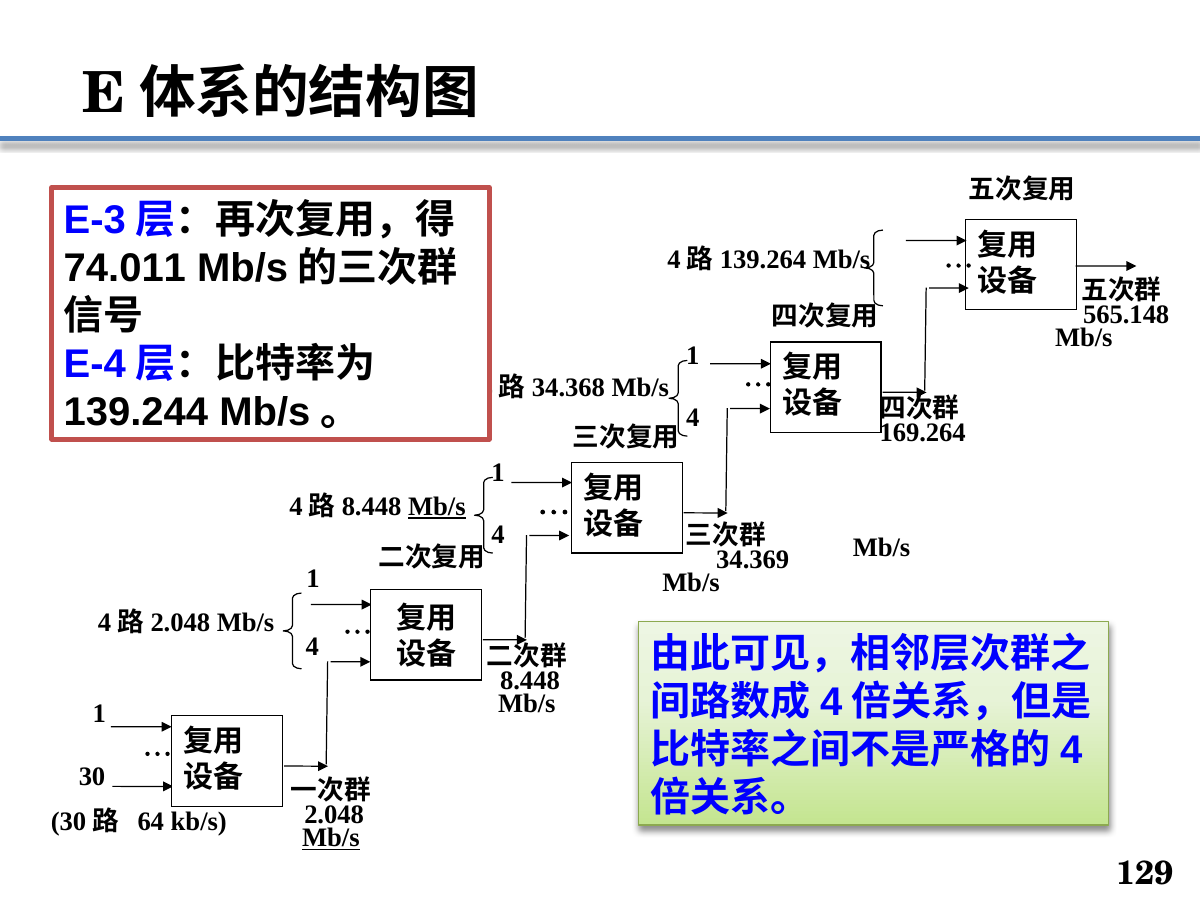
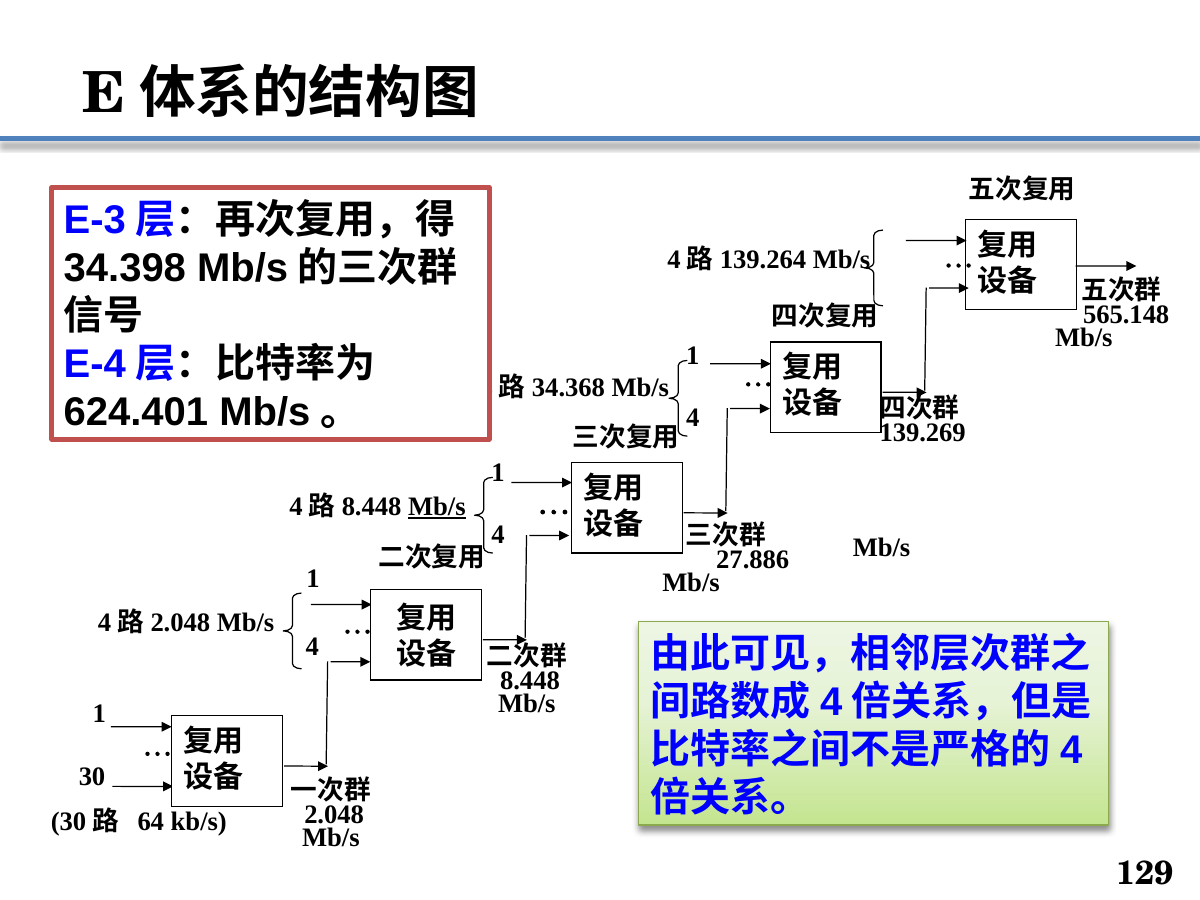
74.011: 74.011 -> 34.398 (125, 268)
139.244: 139.244 -> 624.401 (136, 412)
169.264: 169.264 -> 139.269 (923, 432)
34.369: 34.369 -> 27.886 (753, 559)
Mb/s underline: present -> none (331, 838)
